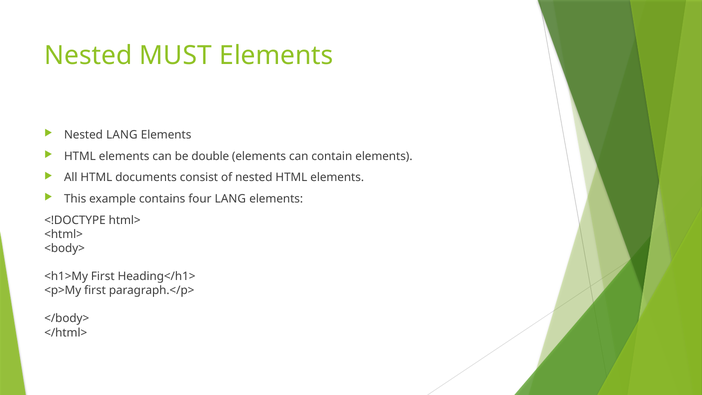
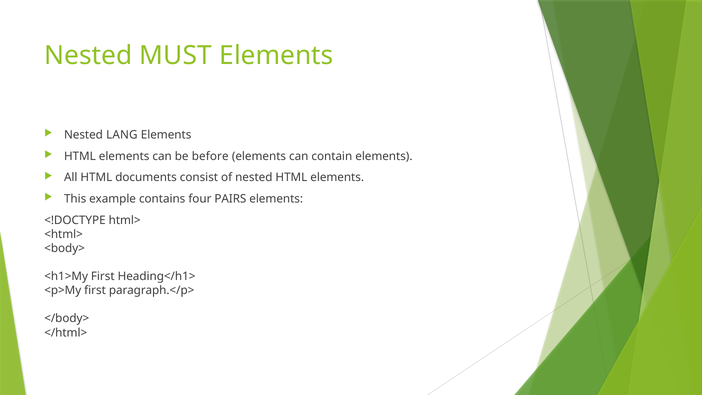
double: double -> before (210, 156)
four LANG: LANG -> PAIRS (230, 199)
